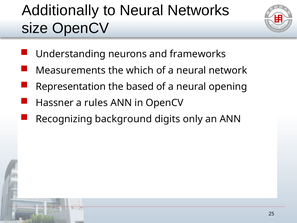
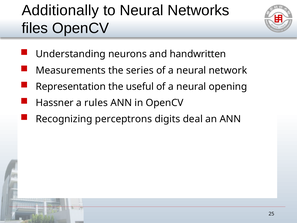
size: size -> files (35, 28)
frameworks: frameworks -> handwritten (198, 54)
which: which -> series (140, 70)
based: based -> useful (140, 87)
background: background -> perceptrons (123, 119)
only: only -> deal (193, 119)
